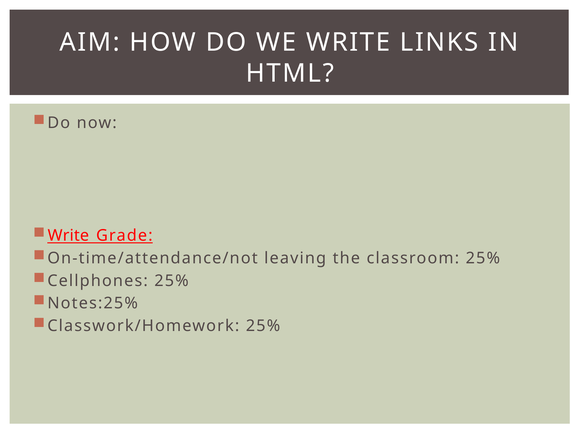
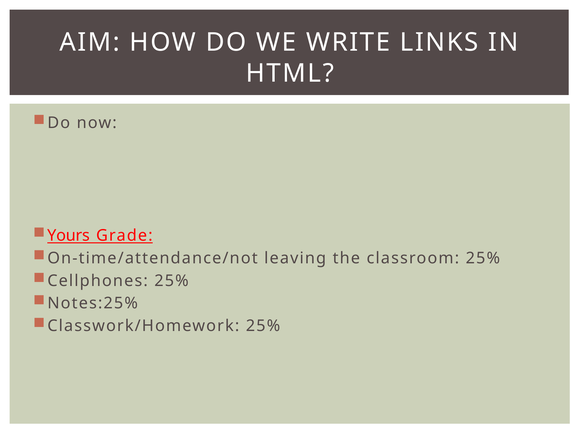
Write: Write -> Yours (68, 236)
